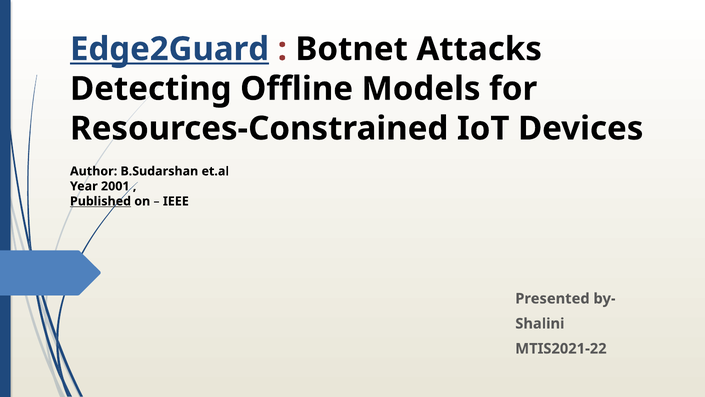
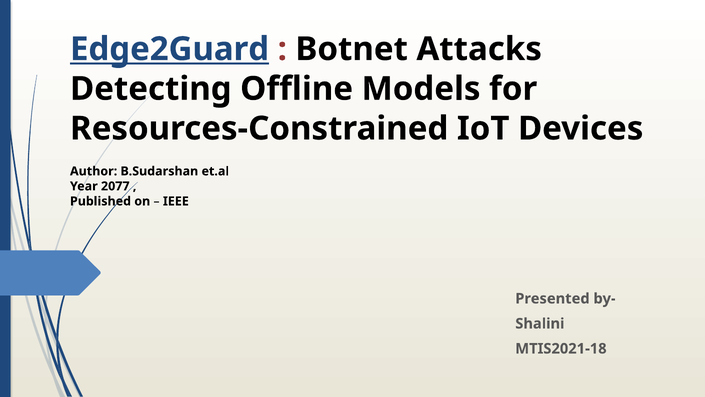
2001: 2001 -> 2077 (115, 186)
Published underline: present -> none (101, 201)
MTIS2021-22: MTIS2021-22 -> MTIS2021-18 (561, 348)
